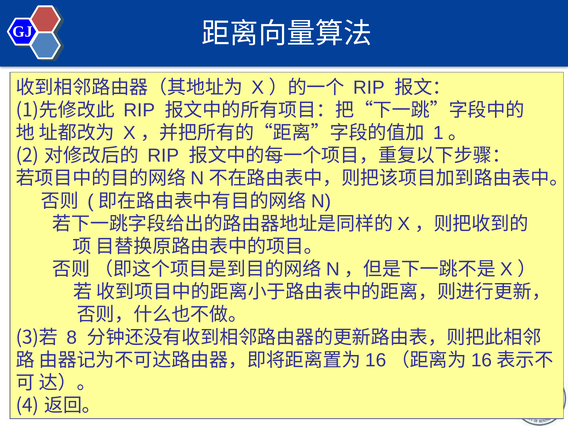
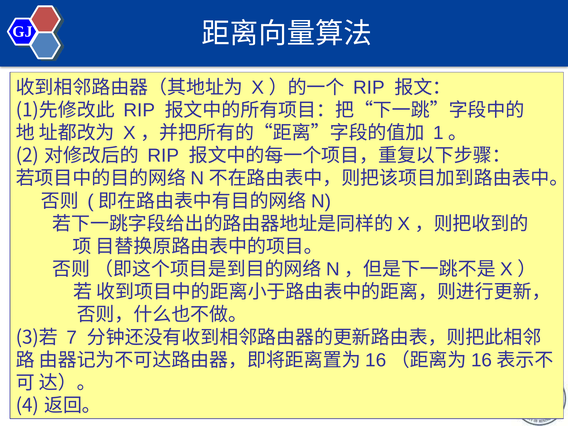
8: 8 -> 7 (72, 337)
